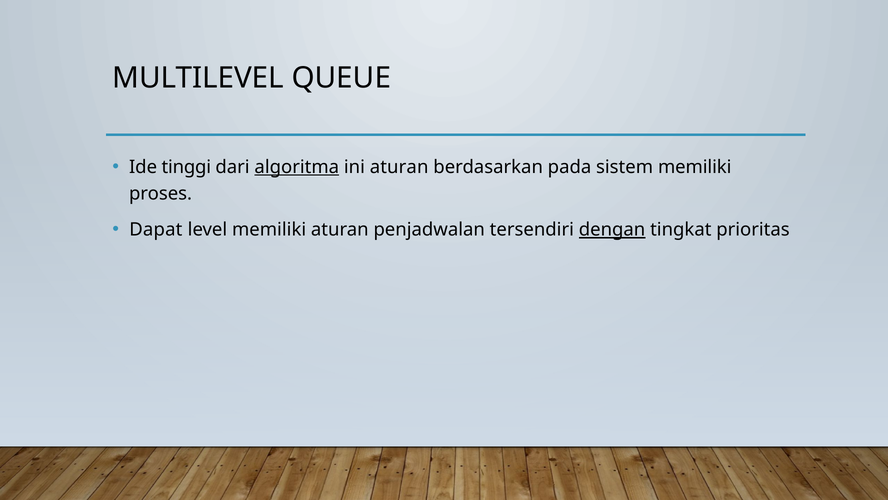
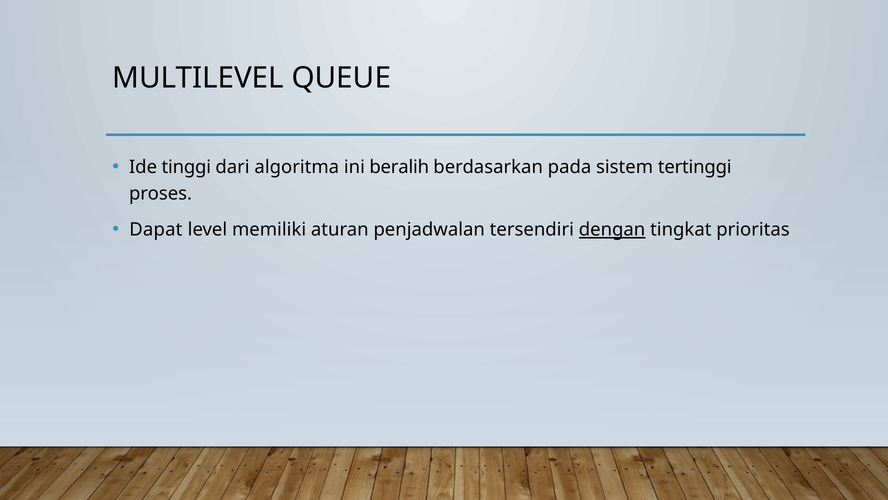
algoritma underline: present -> none (297, 167)
ini aturan: aturan -> beralih (399, 167)
sistem memiliki: memiliki -> tertinggi (695, 167)
